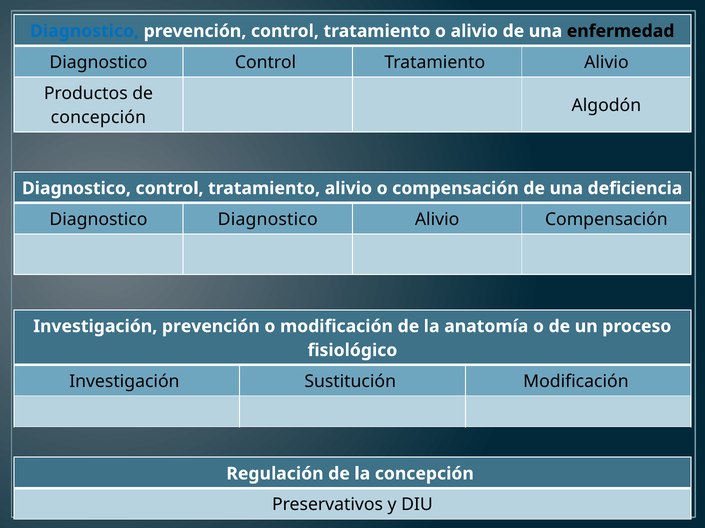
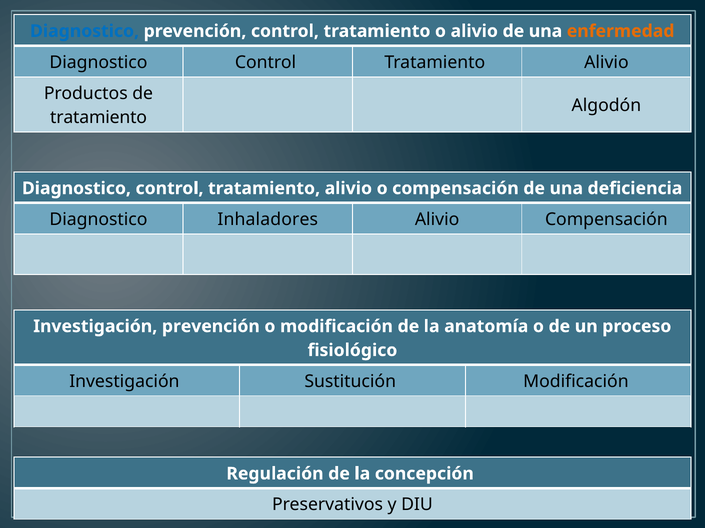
enfermedad colour: black -> orange (621, 31)
concepción: concepción -> tratamiento (99, 118)
Diagnostico Diagnostico: Diagnostico -> Inhaladores (268, 220)
